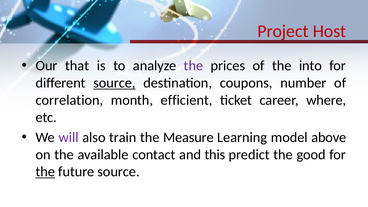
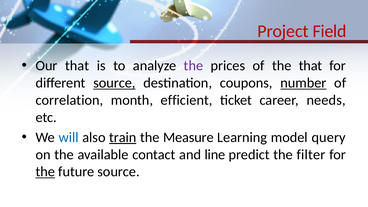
Host: Host -> Field (330, 31)
the into: into -> that (311, 66)
number underline: none -> present (303, 83)
where: where -> needs (326, 100)
will colour: purple -> blue (69, 137)
train underline: none -> present (123, 137)
above: above -> query (329, 137)
this: this -> line (215, 155)
good: good -> filter (311, 155)
